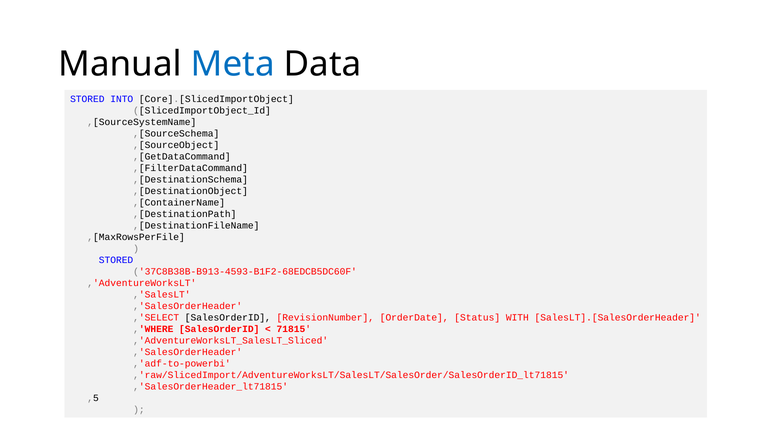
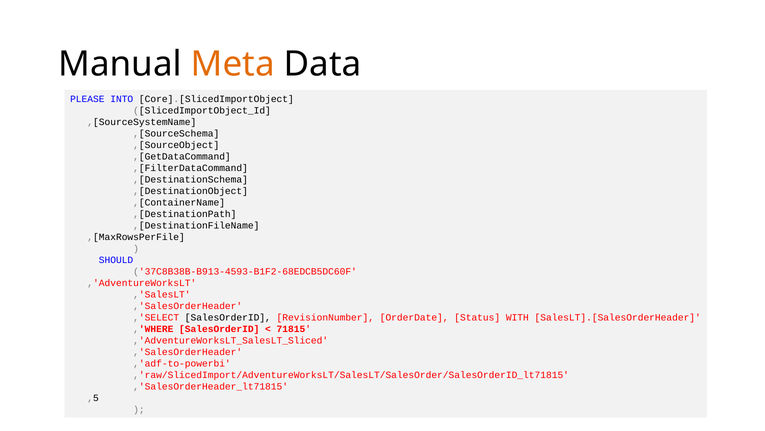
Meta colour: blue -> orange (233, 64)
STORED: STORED -> PLEASE (87, 99)
STORED: STORED -> SHOULD (116, 260)
